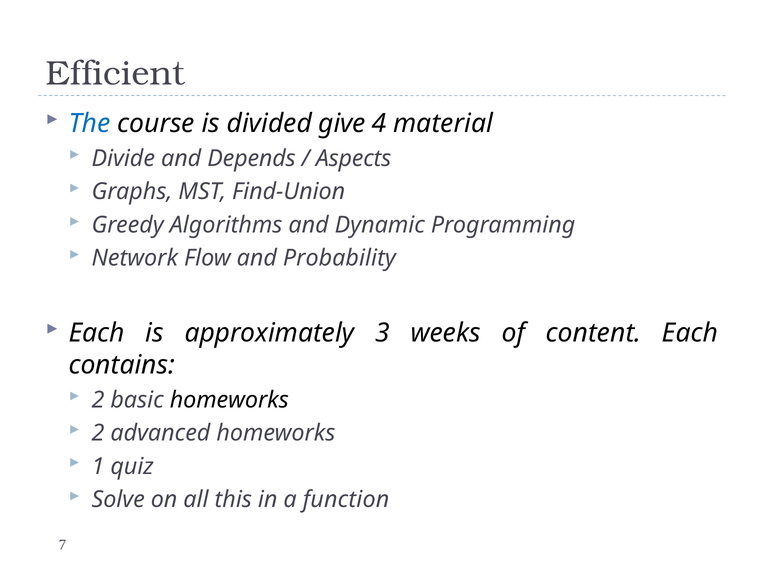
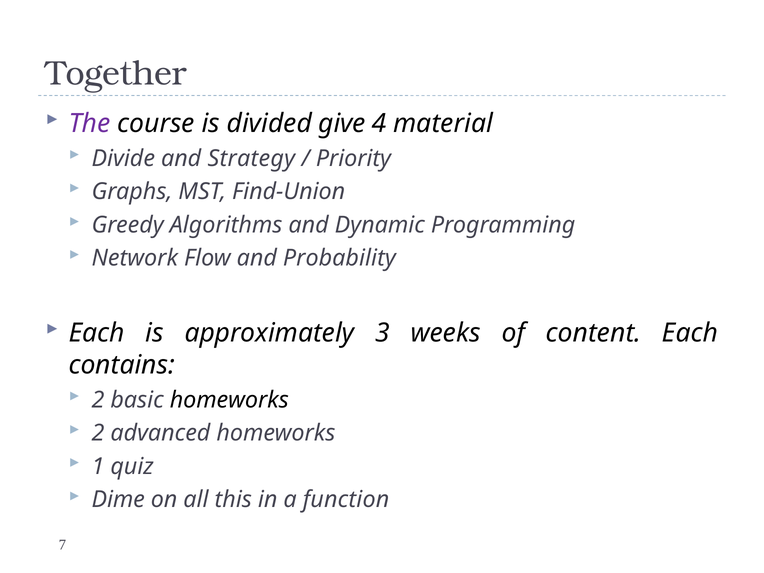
Efficient: Efficient -> Together (116, 74)
The colour: blue -> purple (90, 123)
Depends: Depends -> Strategy (251, 158)
Aspects: Aspects -> Priority (353, 158)
Solve: Solve -> Dime (118, 500)
